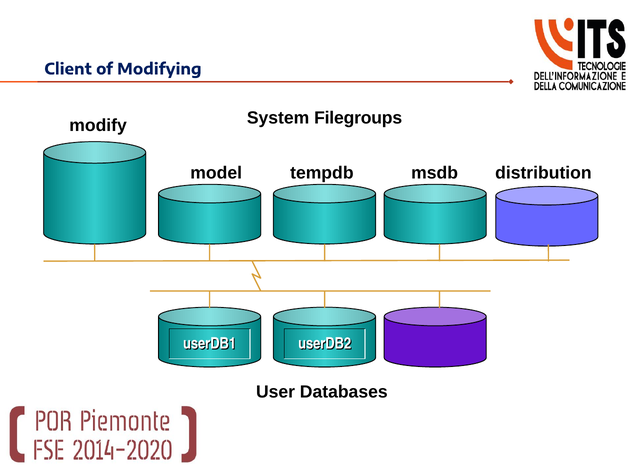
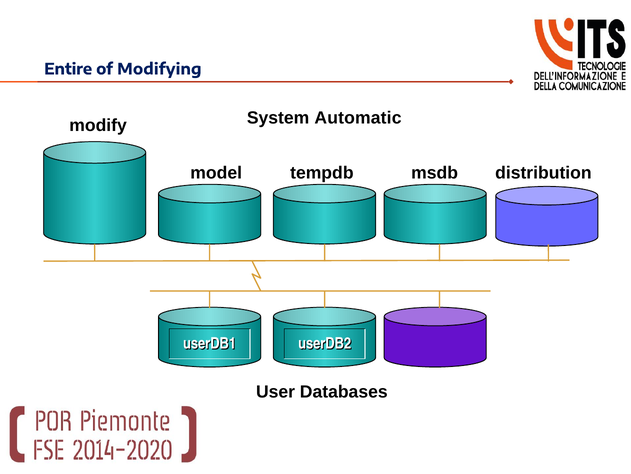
Client: Client -> Entire (68, 69)
Filegroups: Filegroups -> Automatic (358, 118)
